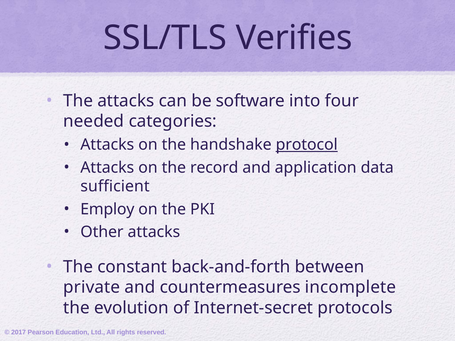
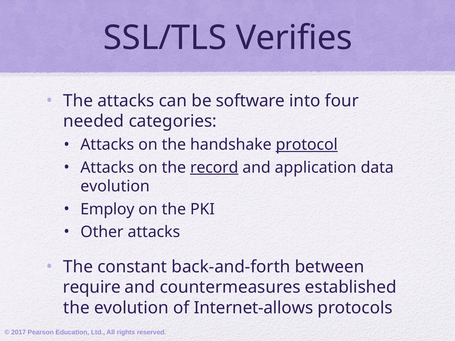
record underline: none -> present (214, 168)
sufficient: sufficient -> evolution (115, 187)
private: private -> require (92, 288)
incomplete: incomplete -> established (351, 288)
Internet-secret: Internet-secret -> Internet-allows (253, 308)
